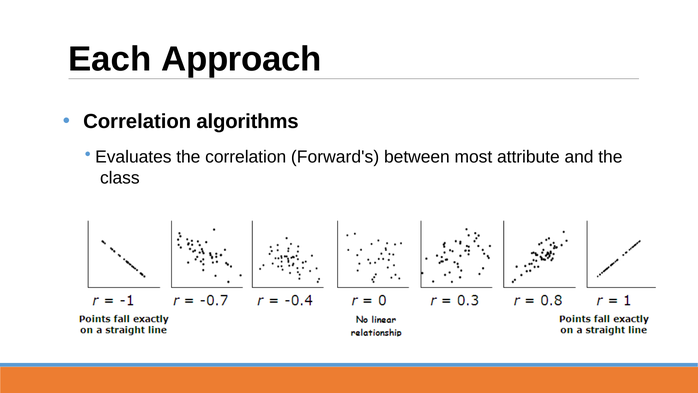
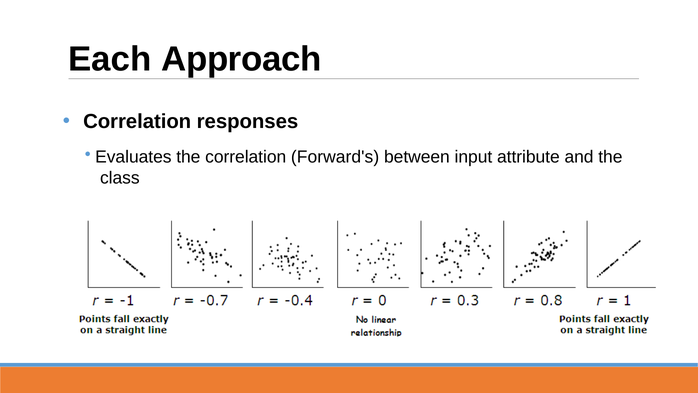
algorithms: algorithms -> responses (247, 121)
most: most -> input (473, 157)
